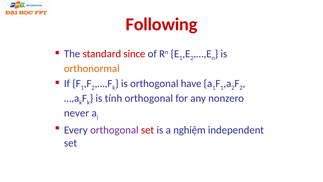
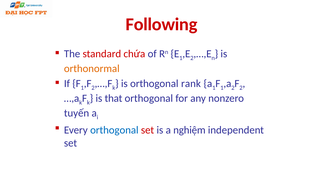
since: since -> chứa (134, 54)
have: have -> rank (191, 84)
tính: tính -> that (113, 98)
never: never -> tuyến (77, 113)
orthogonal colour: purple -> blue (114, 130)
